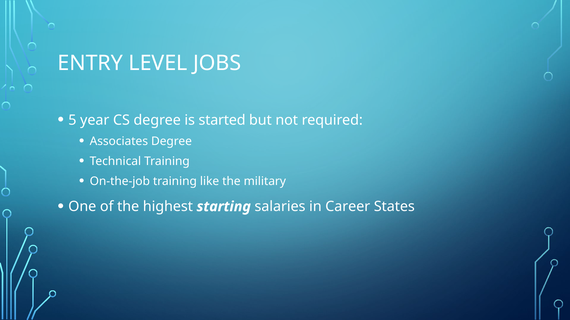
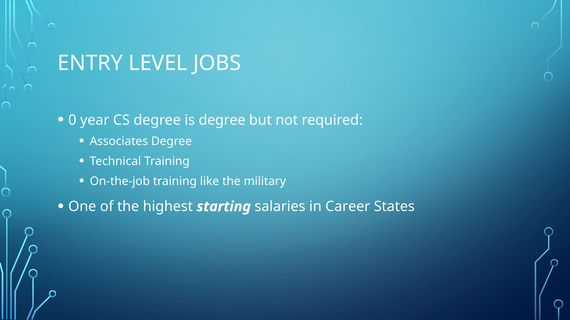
5: 5 -> 0 (72, 120)
is started: started -> degree (222, 120)
